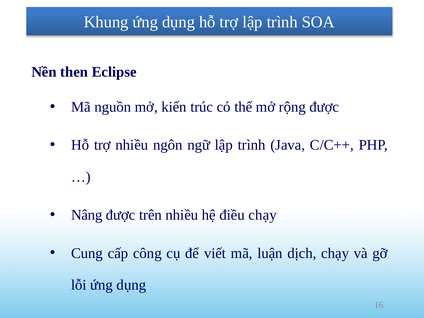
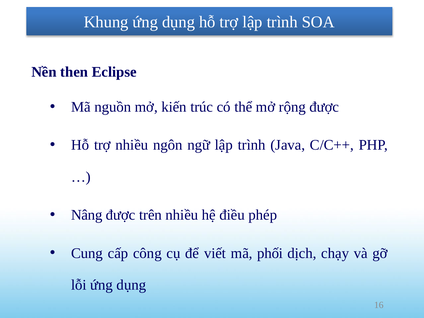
điều chạy: chạy -> phép (263, 215)
luận: luận -> phối (270, 253)
